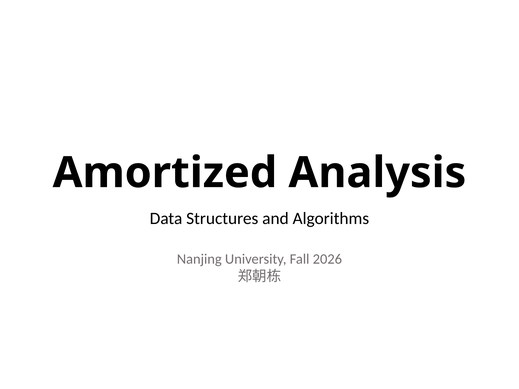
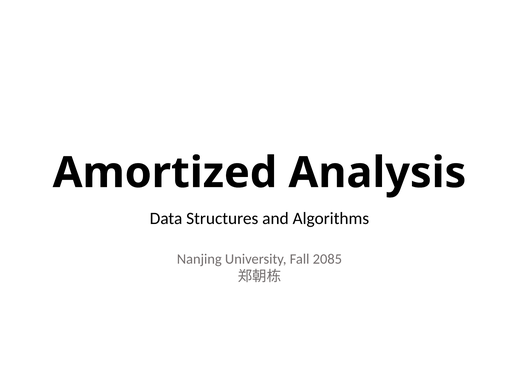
2026: 2026 -> 2085 (327, 259)
